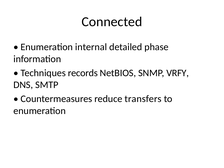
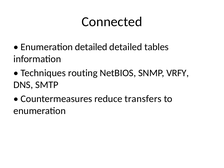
Enumeration internal: internal -> detailed (91, 47)
phase: phase -> tables (157, 47)
records: records -> routing (83, 73)
